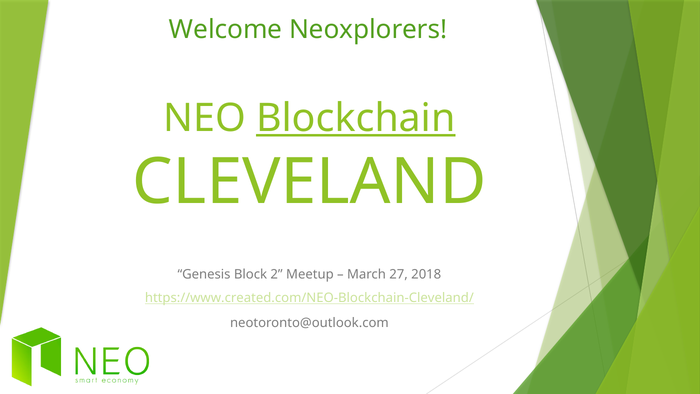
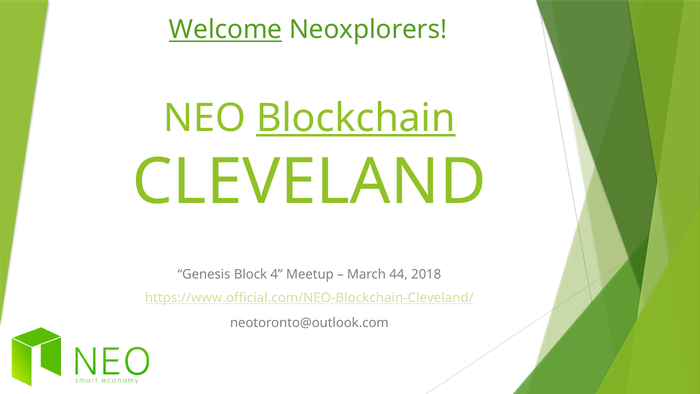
Welcome underline: none -> present (226, 30)
2: 2 -> 4 (277, 274)
27: 27 -> 44 (399, 274)
https://www.created.com/NEO-Blockchain-Cleveland/: https://www.created.com/NEO-Blockchain-Cleveland/ -> https://www.official.com/NEO-Blockchain-Cleveland/ (309, 297)
